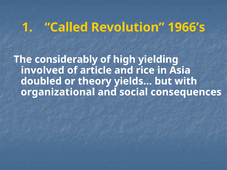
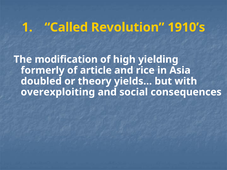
1966’s: 1966’s -> 1910’s (186, 27)
considerably: considerably -> modification (66, 59)
involved: involved -> formerly (43, 70)
organizational: organizational -> overexploiting (58, 92)
